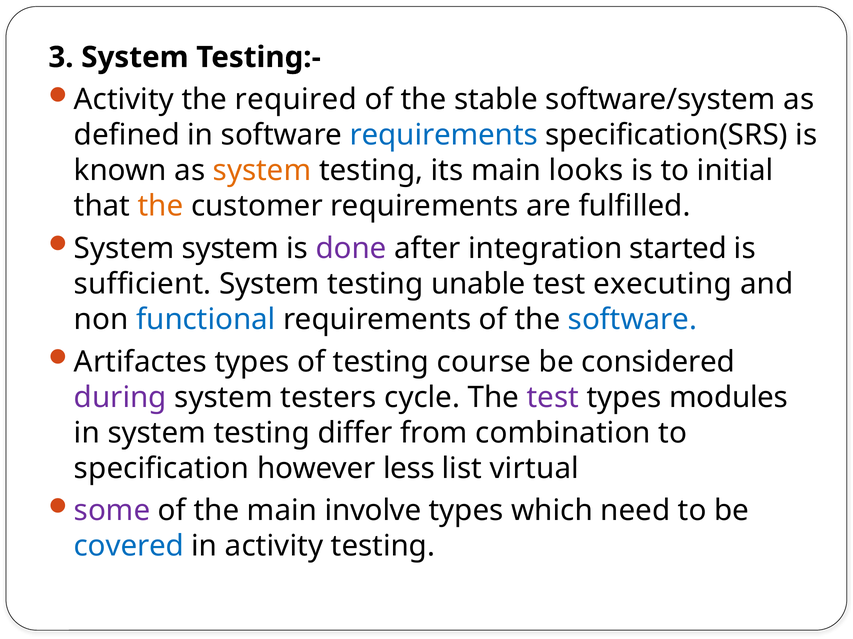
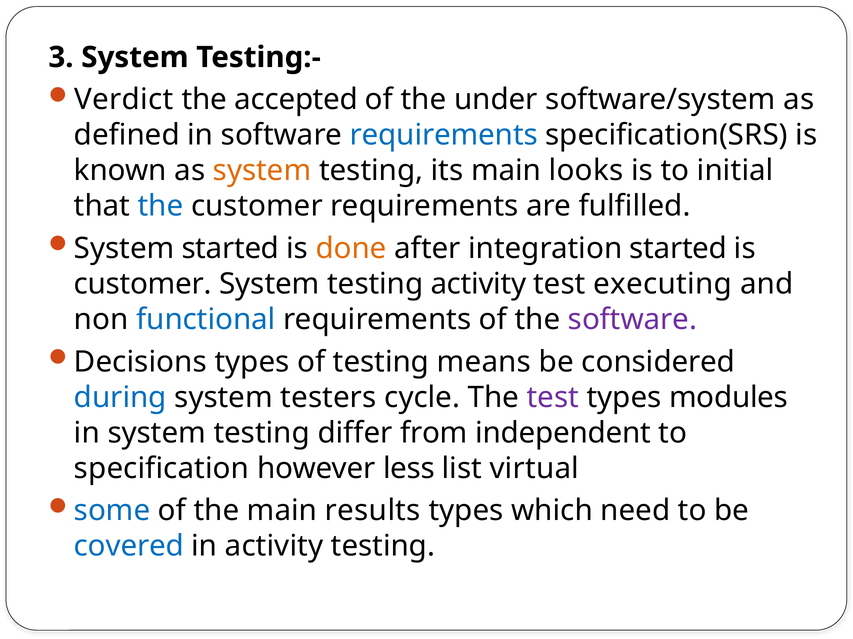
Activity: Activity -> Verdict (124, 100)
required: required -> accepted (296, 100)
stable: stable -> under (496, 100)
the colour: orange -> blue (161, 206)
System system: system -> started (230, 249)
done colour: purple -> orange (351, 249)
sufficient: sufficient -> customer (143, 284)
testing unable: unable -> activity (478, 284)
software colour: blue -> purple (632, 320)
Artifactes: Artifactes -> Decisions (140, 362)
course: course -> means (484, 362)
during colour: purple -> blue (120, 398)
combination: combination -> independent (563, 433)
some colour: purple -> blue (112, 511)
involve: involve -> results (373, 511)
